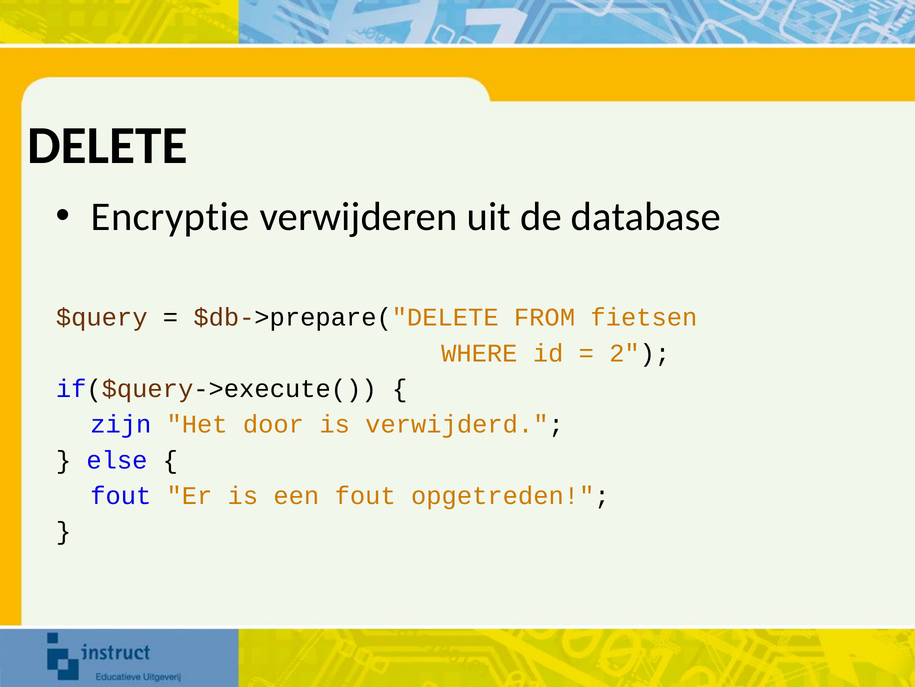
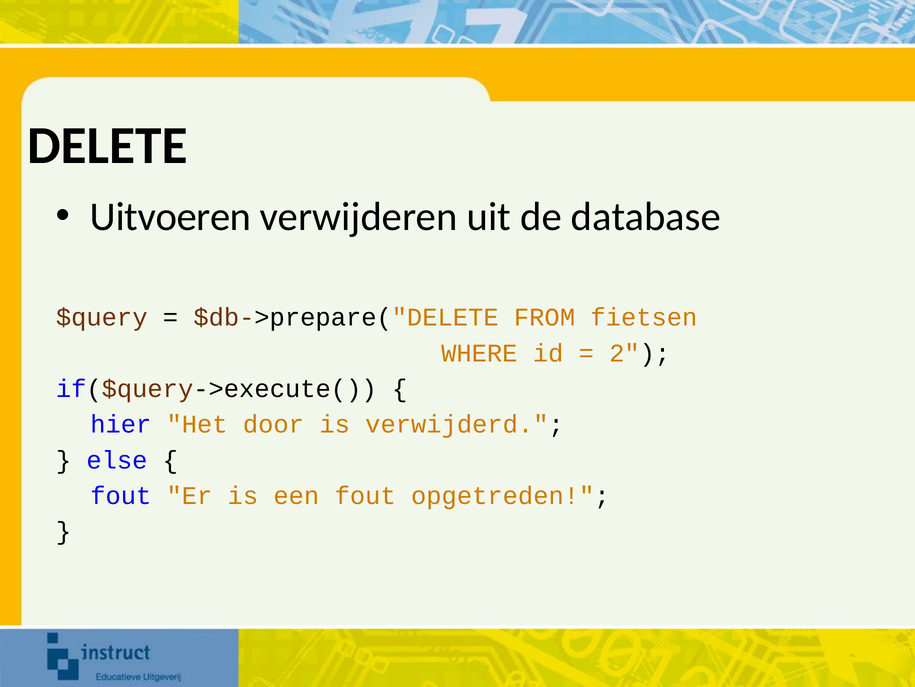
Encryptie: Encryptie -> Uitvoeren (171, 216)
zijn: zijn -> hier (121, 424)
